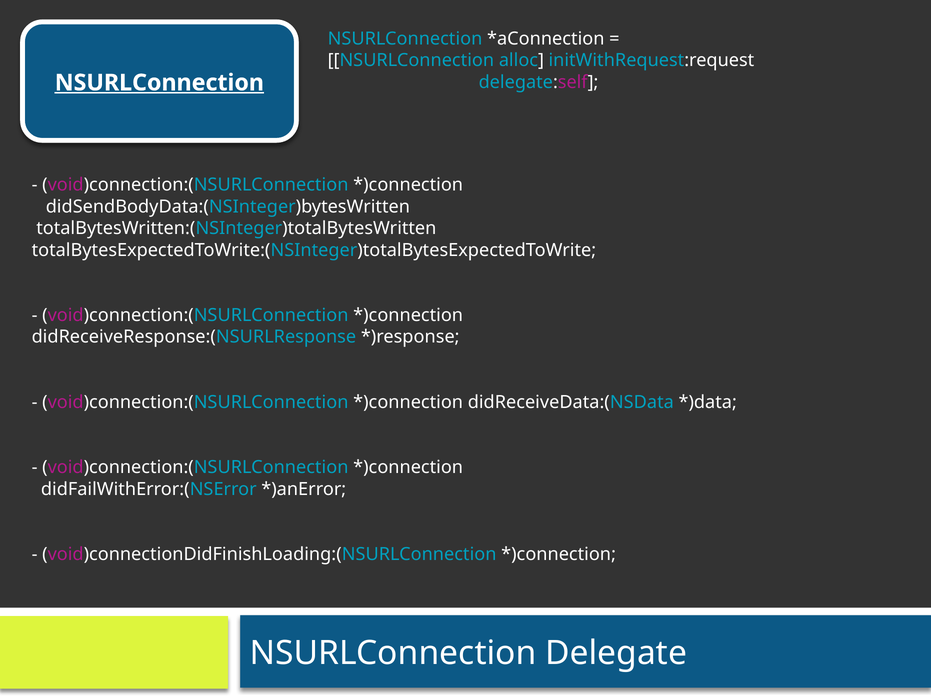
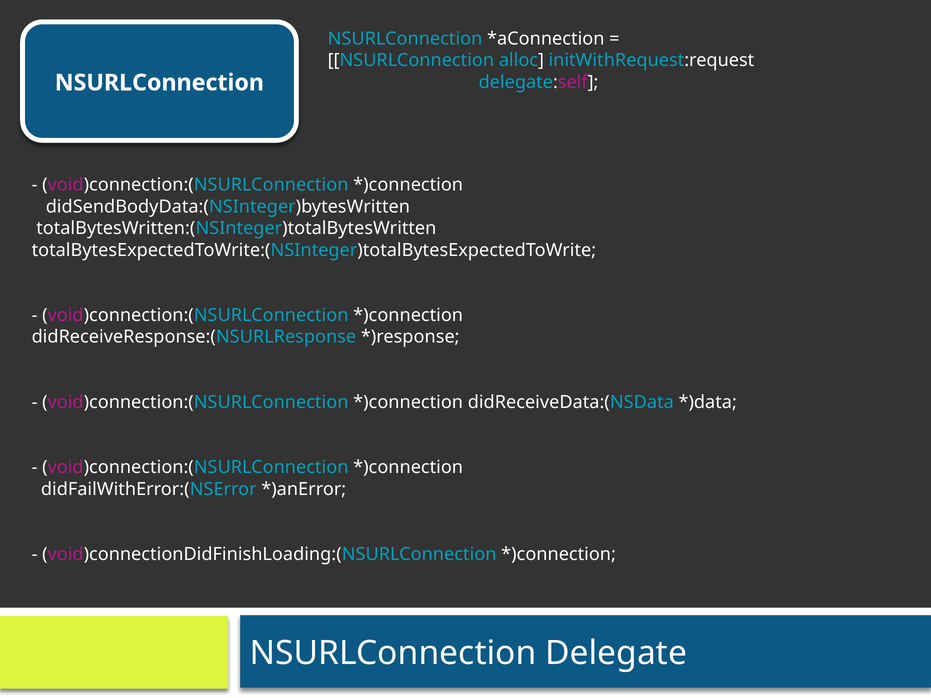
NSURLConnection underline: present -> none (159, 83)
